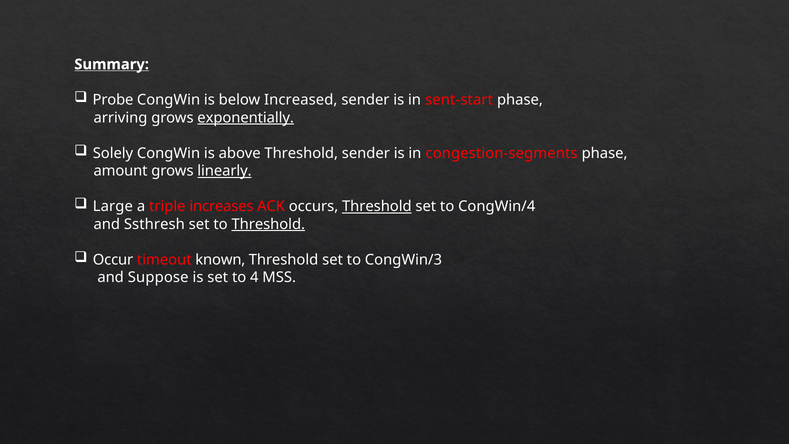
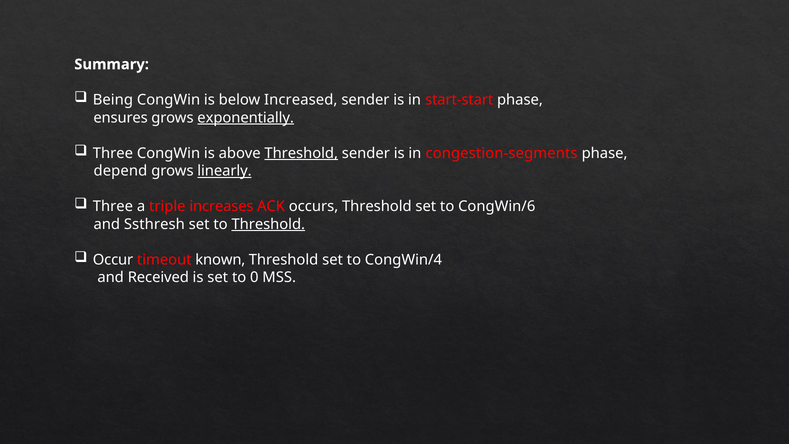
Summary underline: present -> none (112, 64)
Probe: Probe -> Being (113, 100)
sent-start: sent-start -> start-start (459, 100)
arriving: arriving -> ensures (121, 118)
Solely: Solely -> Three (113, 153)
Threshold underline: none -> present (301, 153)
amount: amount -> depend (120, 171)
Large: Large -> Three (113, 206)
Threshold underline: present -> none (377, 206)
CongWin/4: CongWin/4 -> CongWin/6 (497, 206)
CongWin/3: CongWin/3 -> CongWin/4 (403, 260)
Suppose: Suppose -> Received (158, 277)
4: 4 -> 0 (254, 277)
